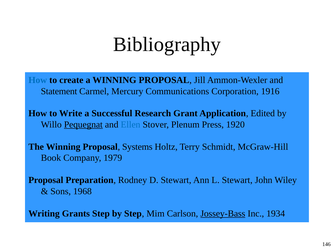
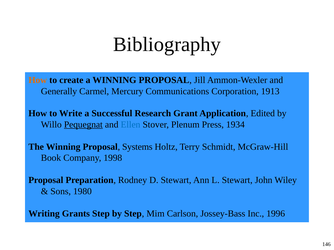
How colour: blue -> orange (38, 80)
Statement: Statement -> Generally (59, 91)
1916: 1916 -> 1913 (270, 91)
1920: 1920 -> 1934 (235, 125)
1979: 1979 -> 1998 (113, 158)
1968: 1968 -> 1980 (82, 192)
Jossey-Bass underline: present -> none (223, 214)
1934: 1934 -> 1996 (276, 214)
